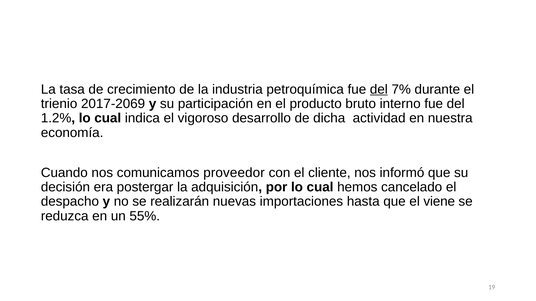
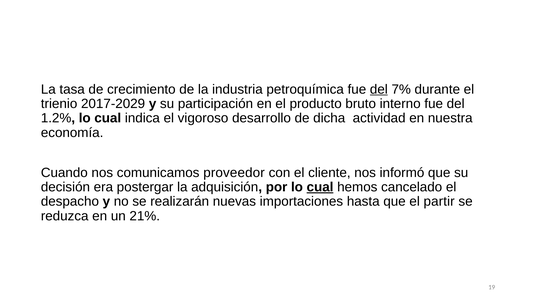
2017-2069: 2017-2069 -> 2017-2029 (113, 104)
cual underline: none -> present (320, 187)
viene: viene -> partir (439, 202)
55%: 55% -> 21% (145, 216)
